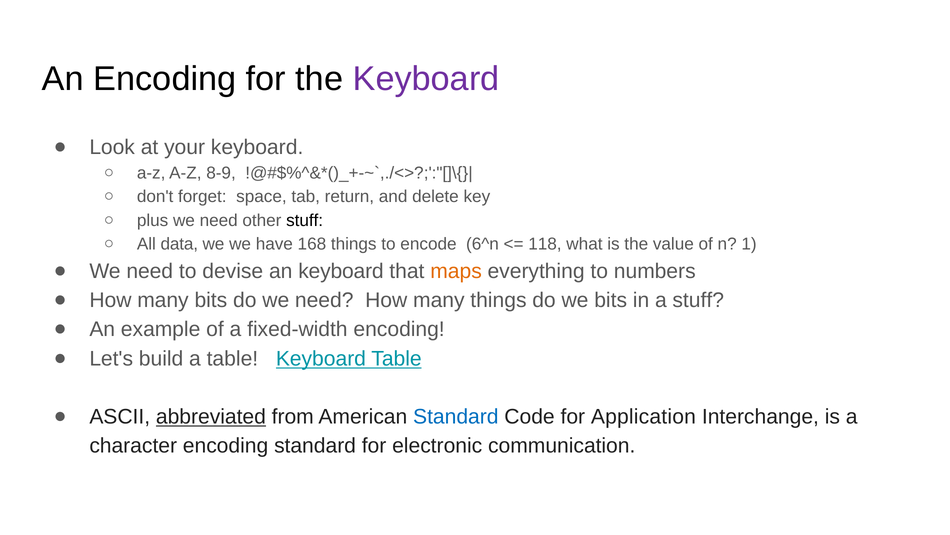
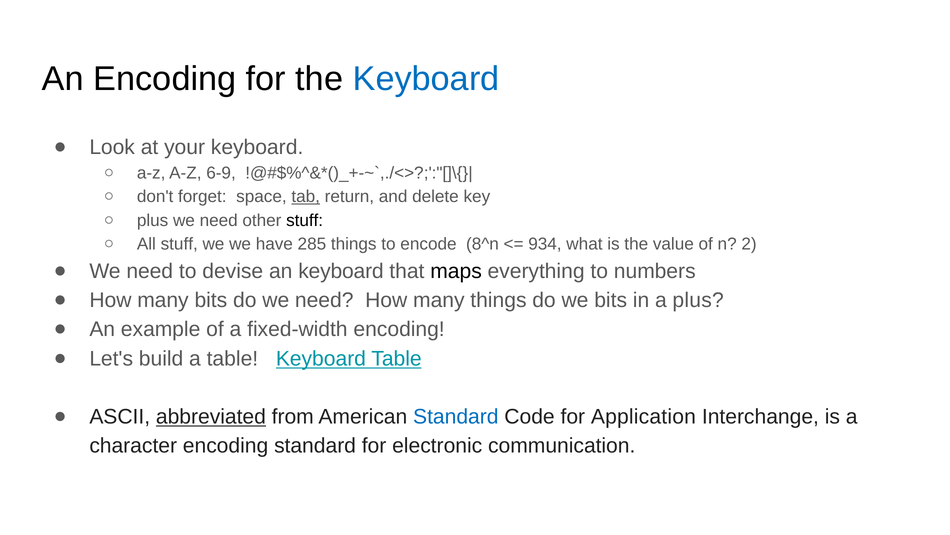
Keyboard colour: purple -> blue (426, 79)
8-9: 8-9 -> 6-9 (221, 173)
tab underline: none -> present (306, 197)
All data: data -> stuff (179, 244)
168: 168 -> 285 (312, 244)
6^n: 6^n -> 8^n (482, 244)
118: 118 -> 934 (545, 244)
1: 1 -> 2 (749, 244)
maps colour: orange -> black (456, 271)
a stuff: stuff -> plus (698, 300)
